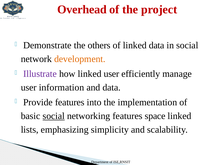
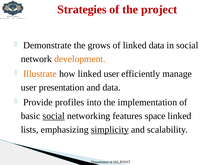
Overhead: Overhead -> Strategies (82, 10)
others: others -> grows (99, 45)
Illustrate colour: purple -> orange (40, 74)
information: information -> presentation (62, 87)
Provide features: features -> profiles (70, 102)
simplicity underline: none -> present (110, 130)
